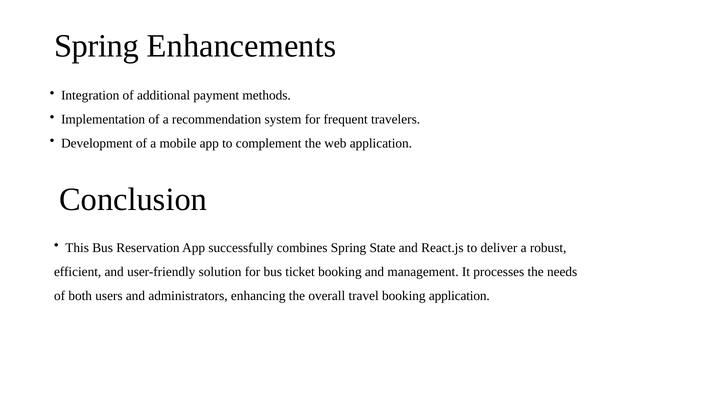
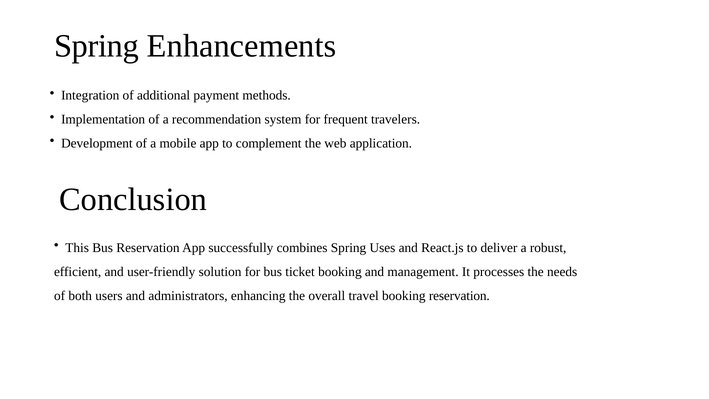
State: State -> Uses (382, 248)
booking application: application -> reservation (459, 296)
